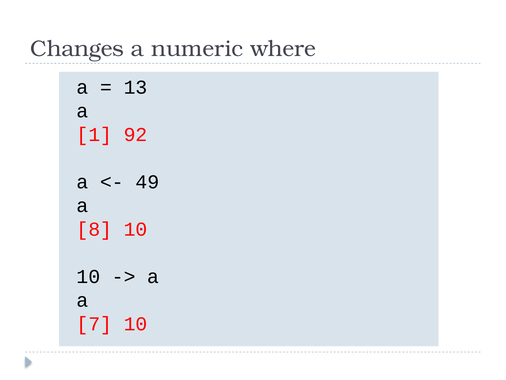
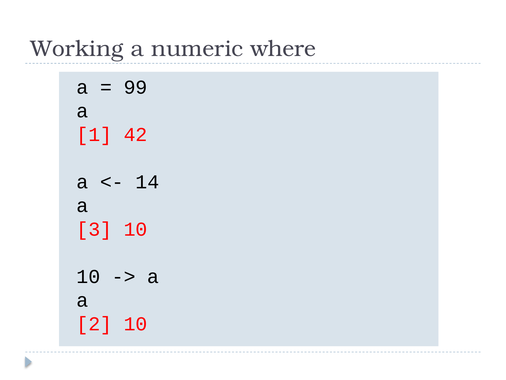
Changes: Changes -> Working (77, 49)
13: 13 -> 99 (136, 87)
92: 92 -> 42 (136, 135)
49: 49 -> 14 (147, 182)
8: 8 -> 3 (94, 229)
7: 7 -> 2 (94, 324)
